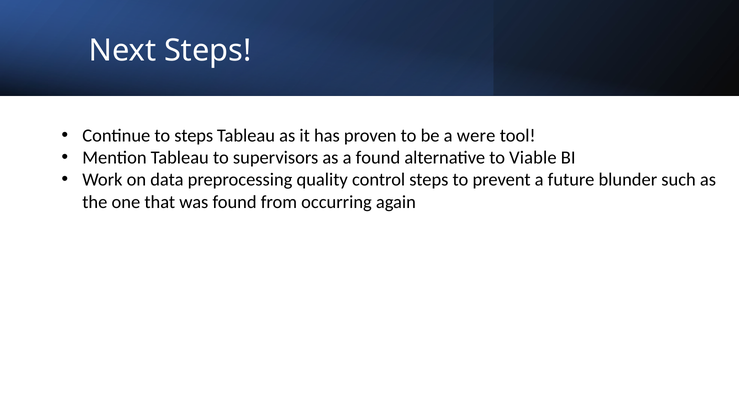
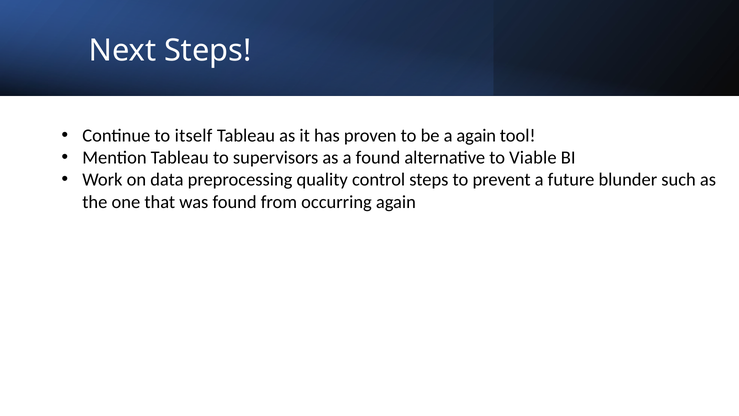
to steps: steps -> itself (194, 135)
a were: were -> again (476, 135)
